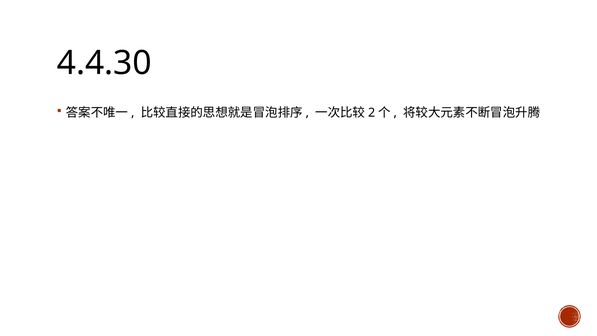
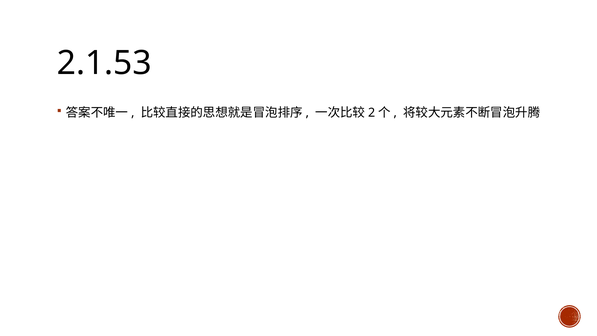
4.4.30: 4.4.30 -> 2.1.53 (104, 63)
